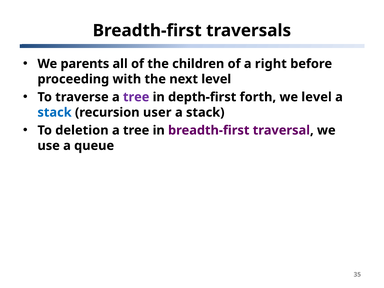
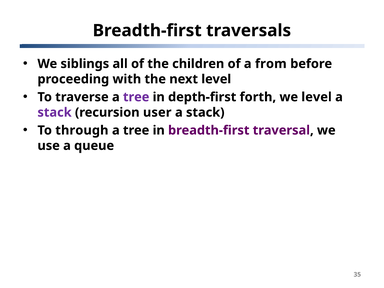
parents: parents -> siblings (85, 64)
right: right -> from (271, 64)
stack colour: blue -> purple (55, 112)
deletion: deletion -> through (82, 130)
